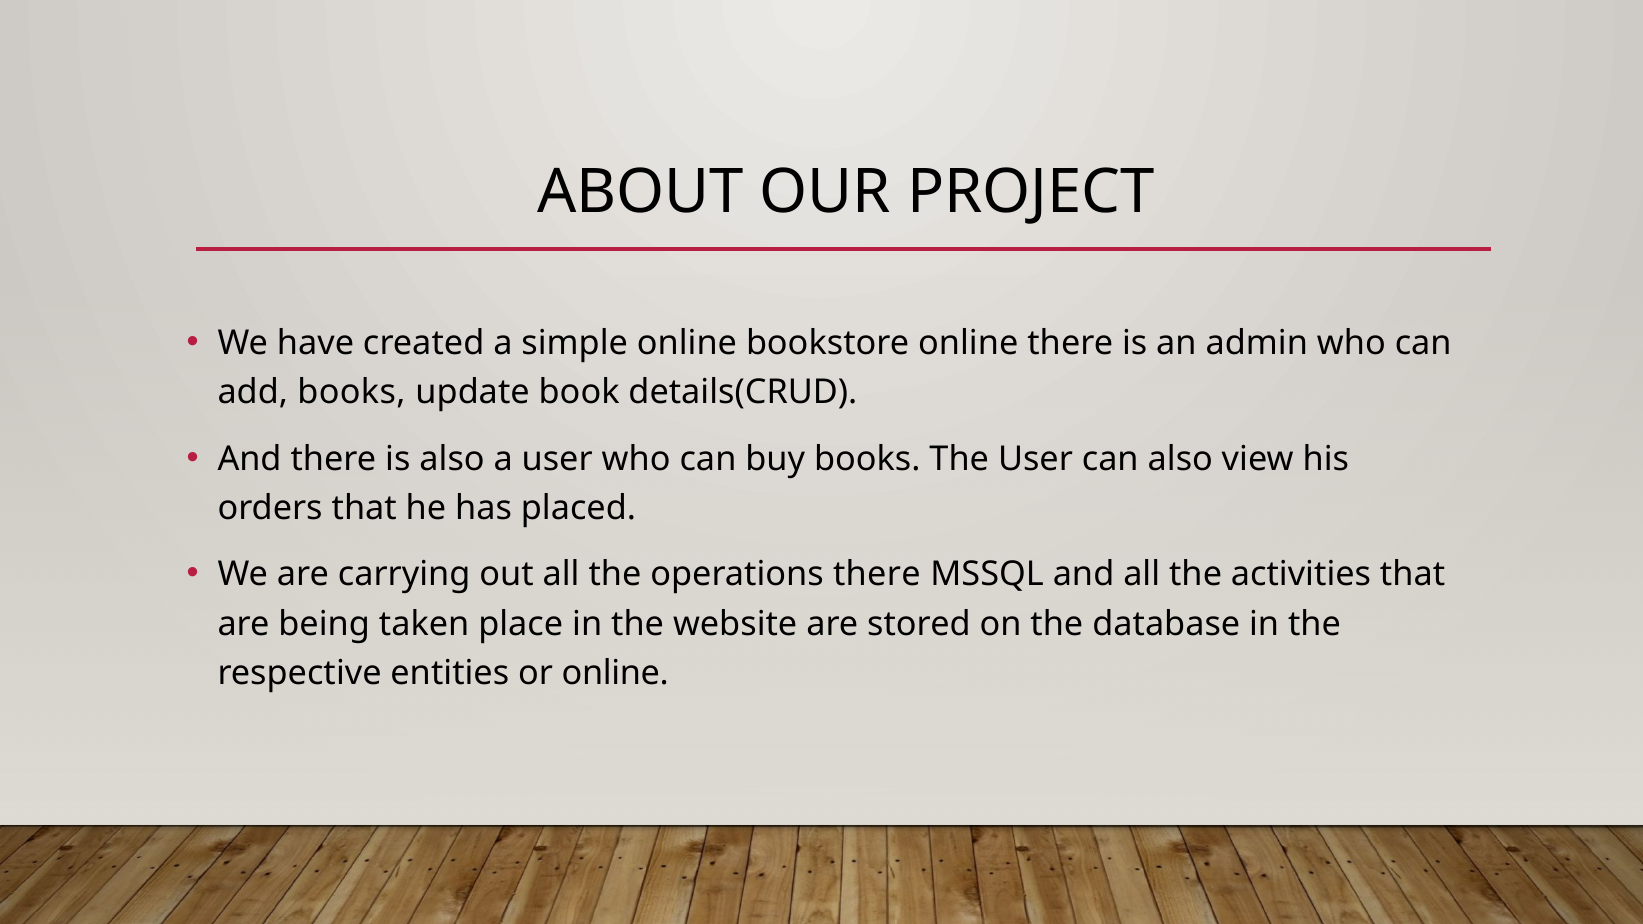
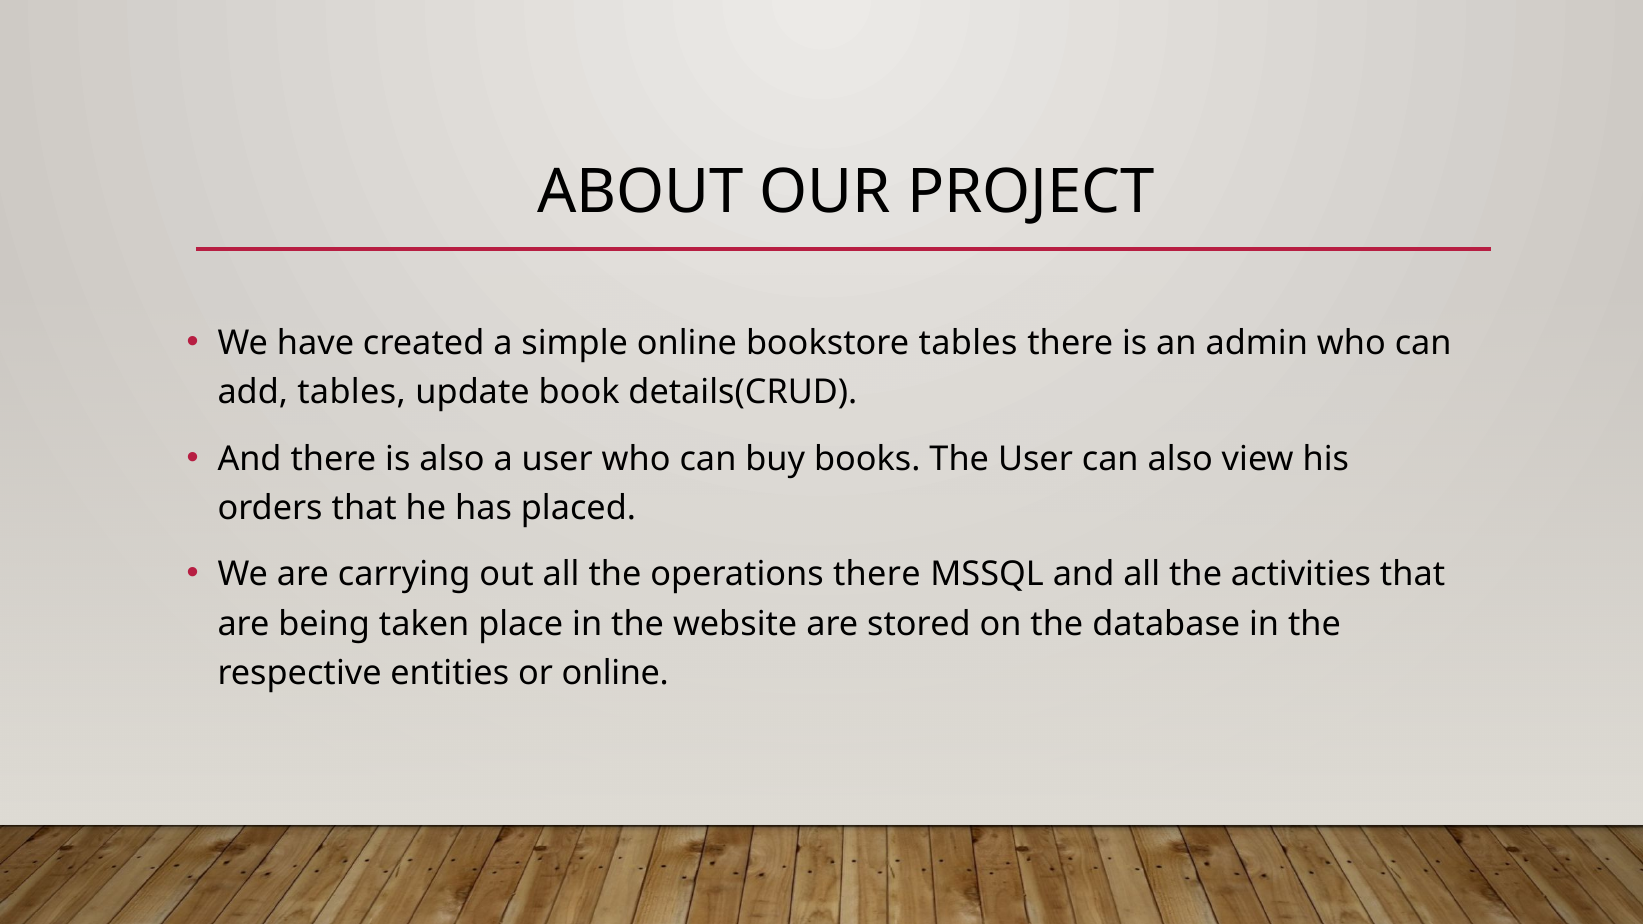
bookstore online: online -> tables (968, 343)
add books: books -> tables (352, 393)
